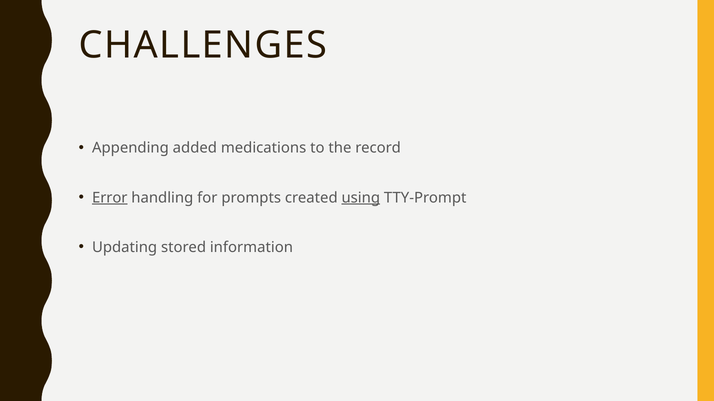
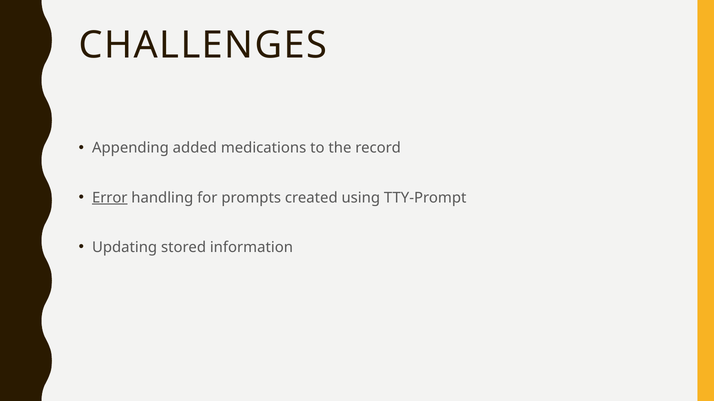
using underline: present -> none (361, 198)
